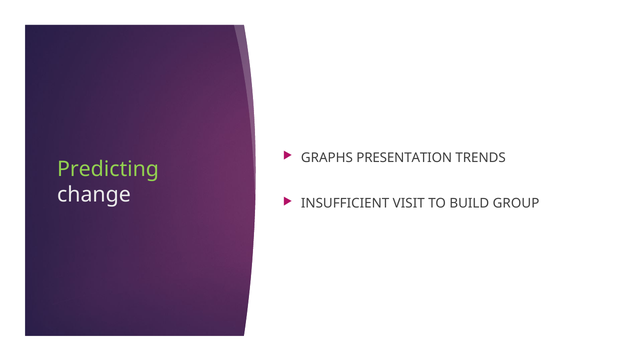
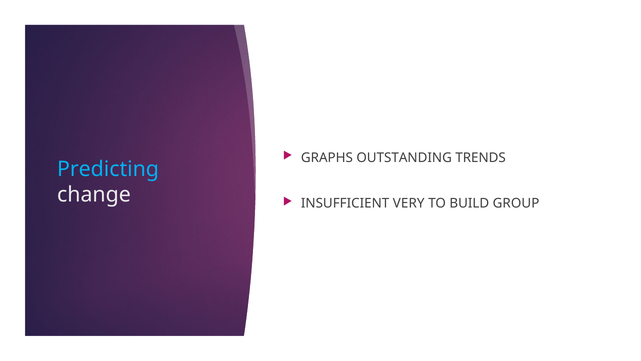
PRESENTATION: PRESENTATION -> OUTSTANDING (404, 158)
Predicting colour: light green -> light blue (108, 169)
VISIT: VISIT -> VERY (409, 203)
